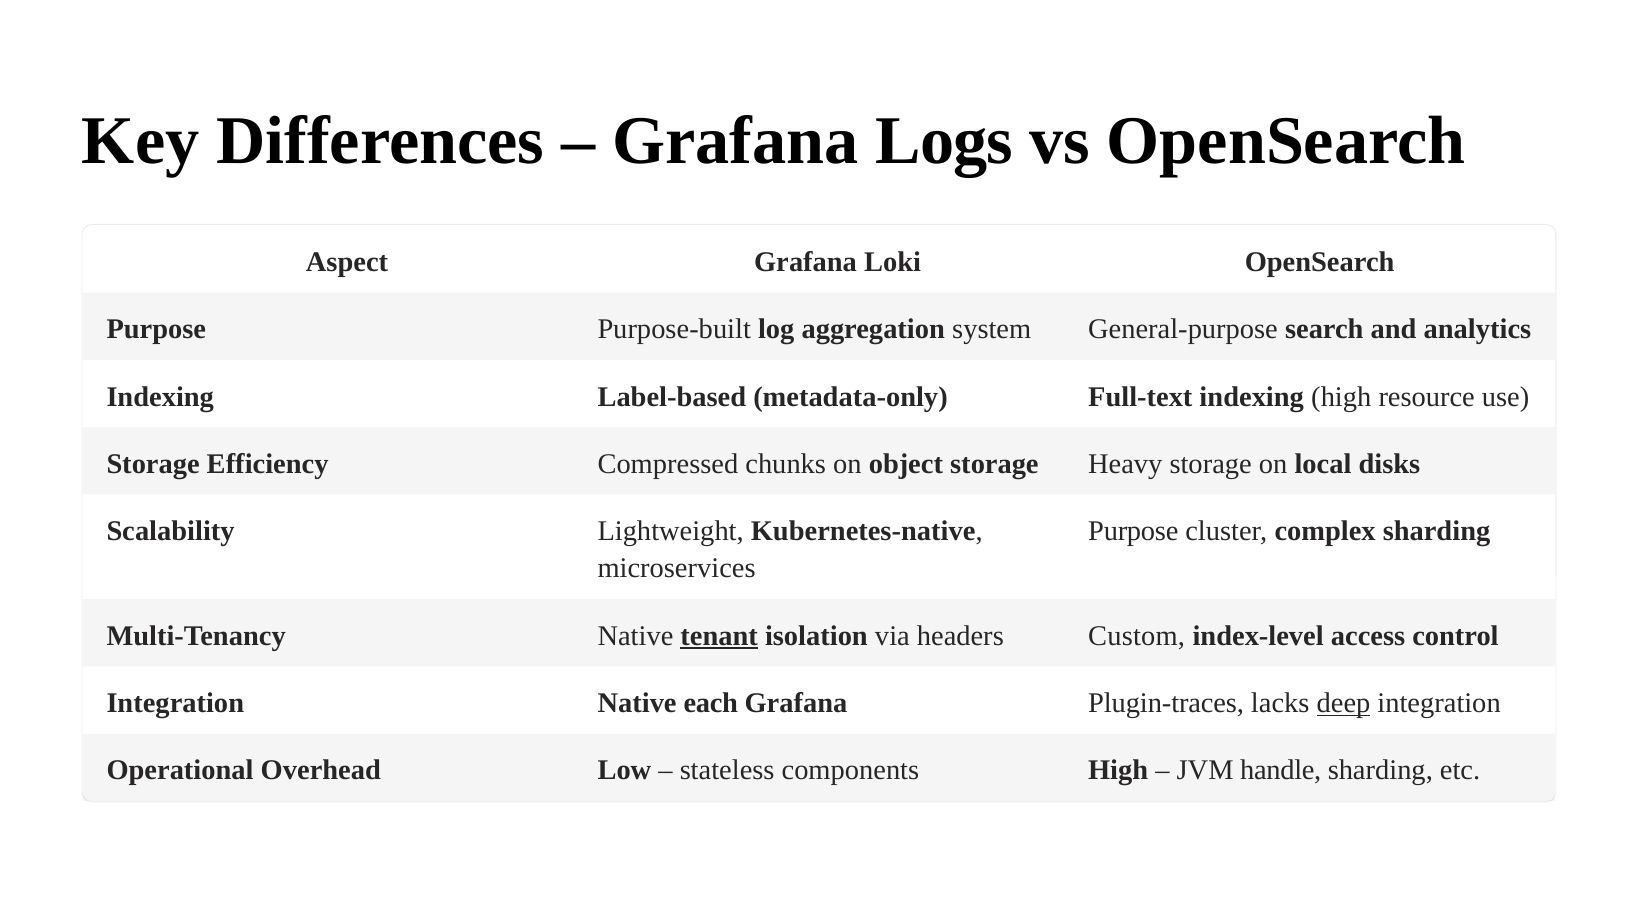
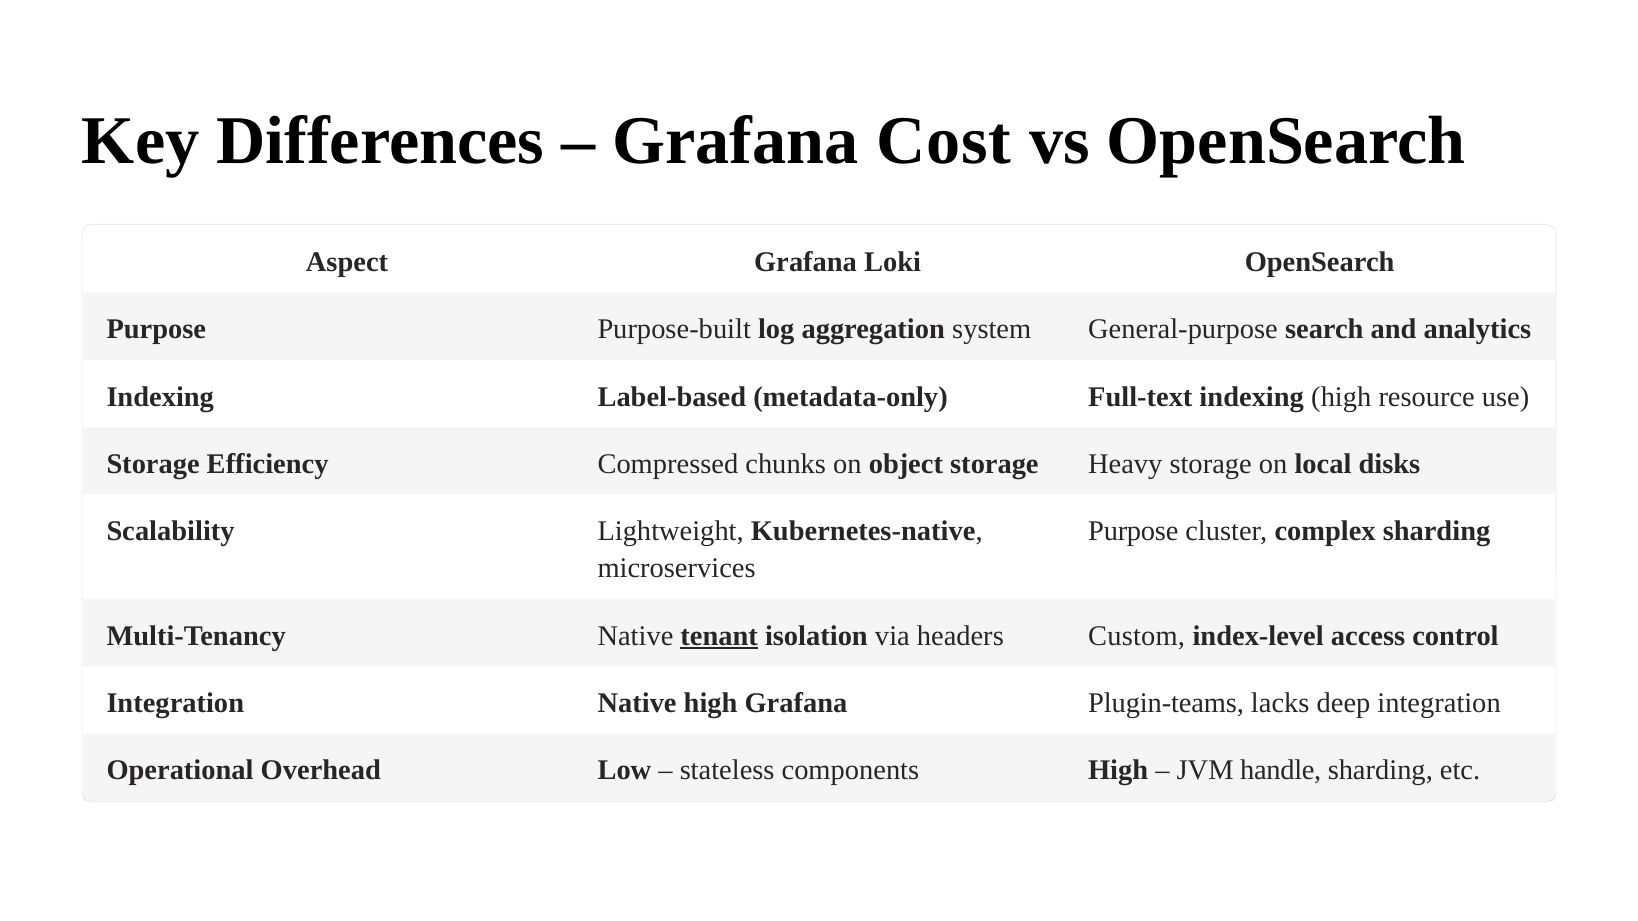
Logs: Logs -> Cost (944, 141)
Native each: each -> high (711, 704)
Plugin-traces: Plugin-traces -> Plugin-teams (1166, 704)
deep underline: present -> none (1343, 704)
